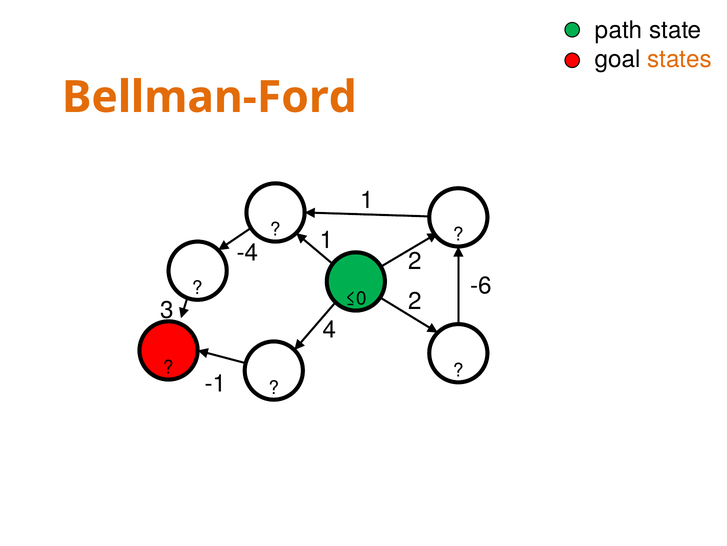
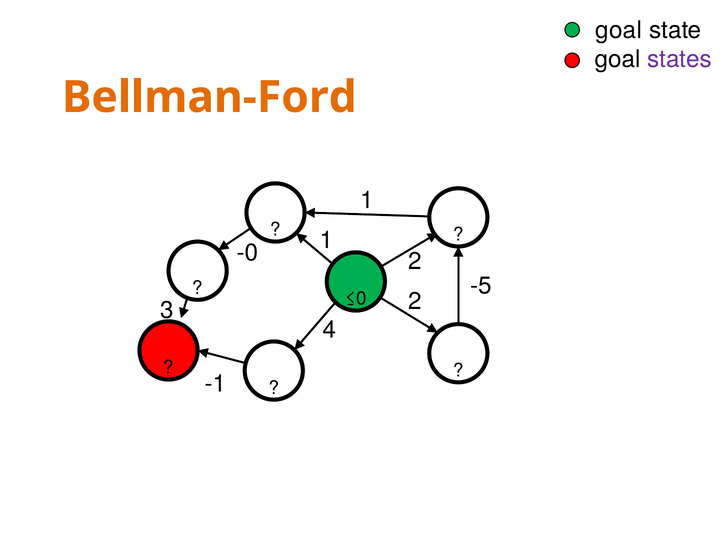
path: path -> goal (619, 30)
states colour: orange -> purple (679, 59)
-4: -4 -> -0 (247, 252)
-6: -6 -> -5 (481, 285)
